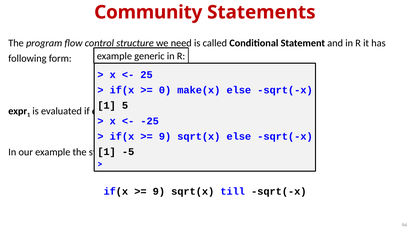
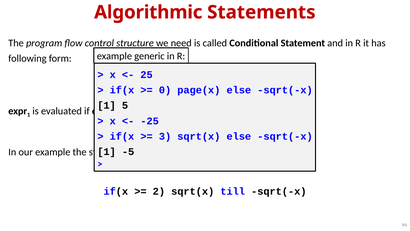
Community: Community -> Algorithmic (148, 12)
make(x: make(x -> page(x (199, 90)
9: 9 -> 3 (165, 136)
9: 9 -> 2 (159, 191)
